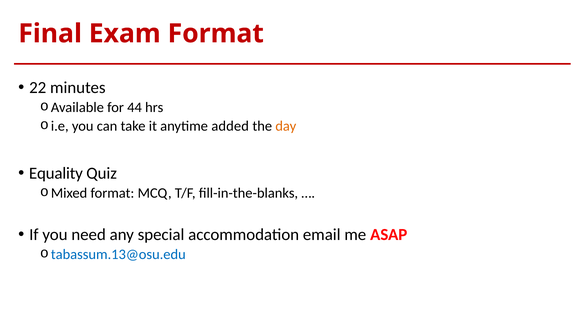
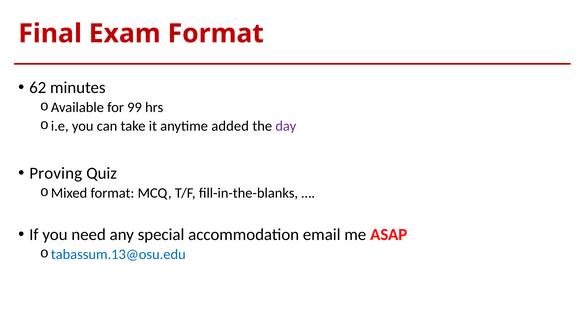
22: 22 -> 62 (38, 88)
44: 44 -> 99 (135, 108)
day colour: orange -> purple (286, 126)
Equality: Equality -> Proving (56, 173)
